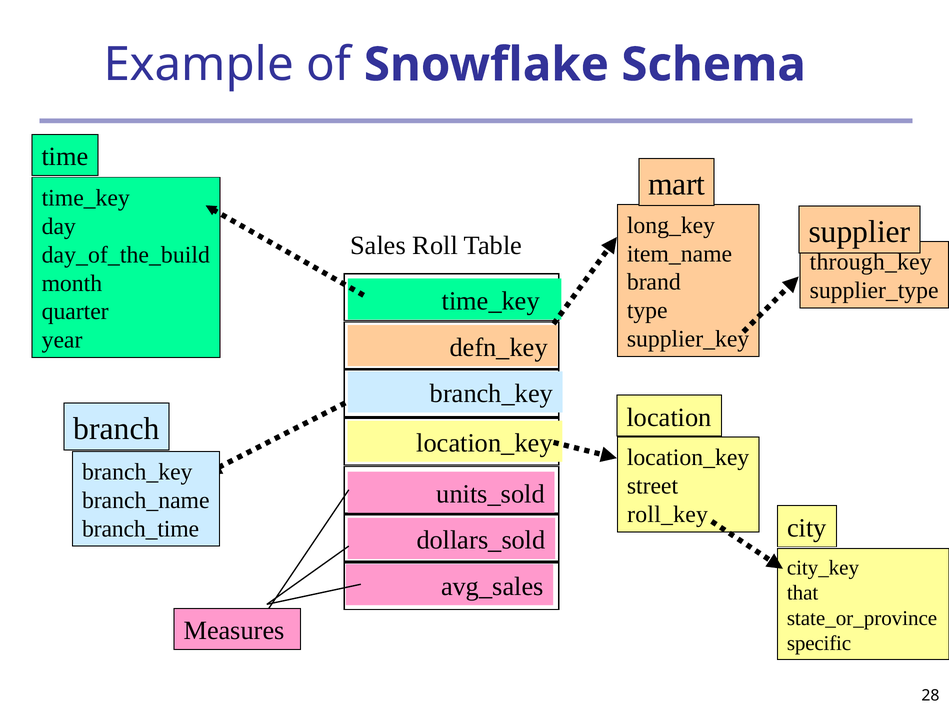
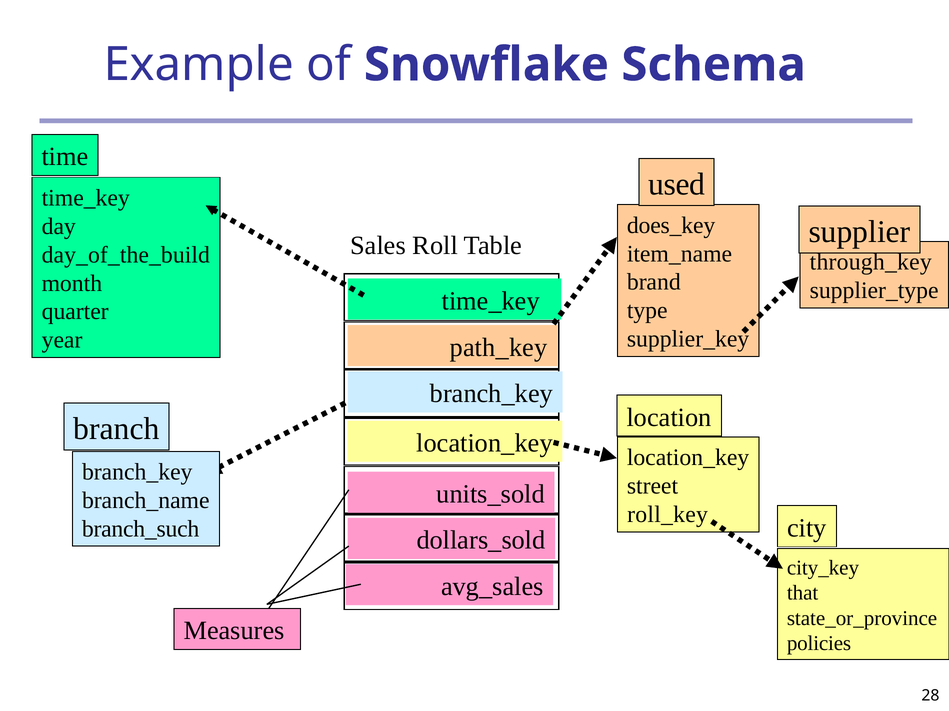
mart: mart -> used (677, 185)
long_key: long_key -> does_key (671, 225)
defn_key: defn_key -> path_key (499, 348)
branch_time: branch_time -> branch_such (141, 529)
specific: specific -> policies (819, 644)
